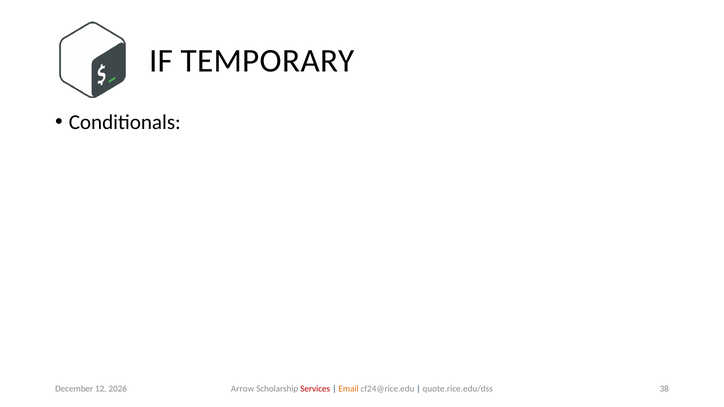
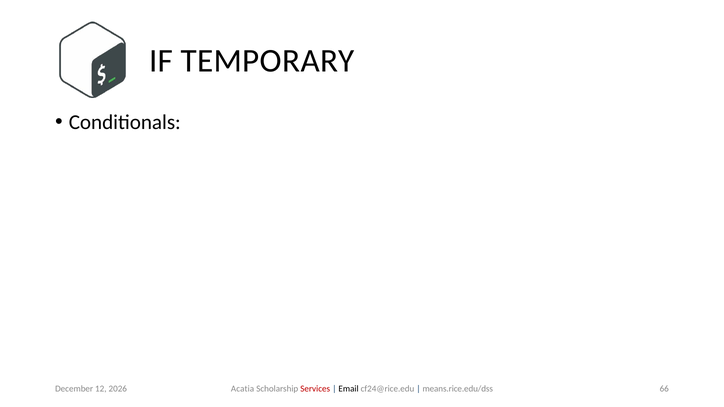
38: 38 -> 66 (664, 389)
Arrow: Arrow -> Acatia (243, 389)
Email colour: orange -> black (349, 389)
quote.rice.edu/dss: quote.rice.edu/dss -> means.rice.edu/dss (458, 389)
